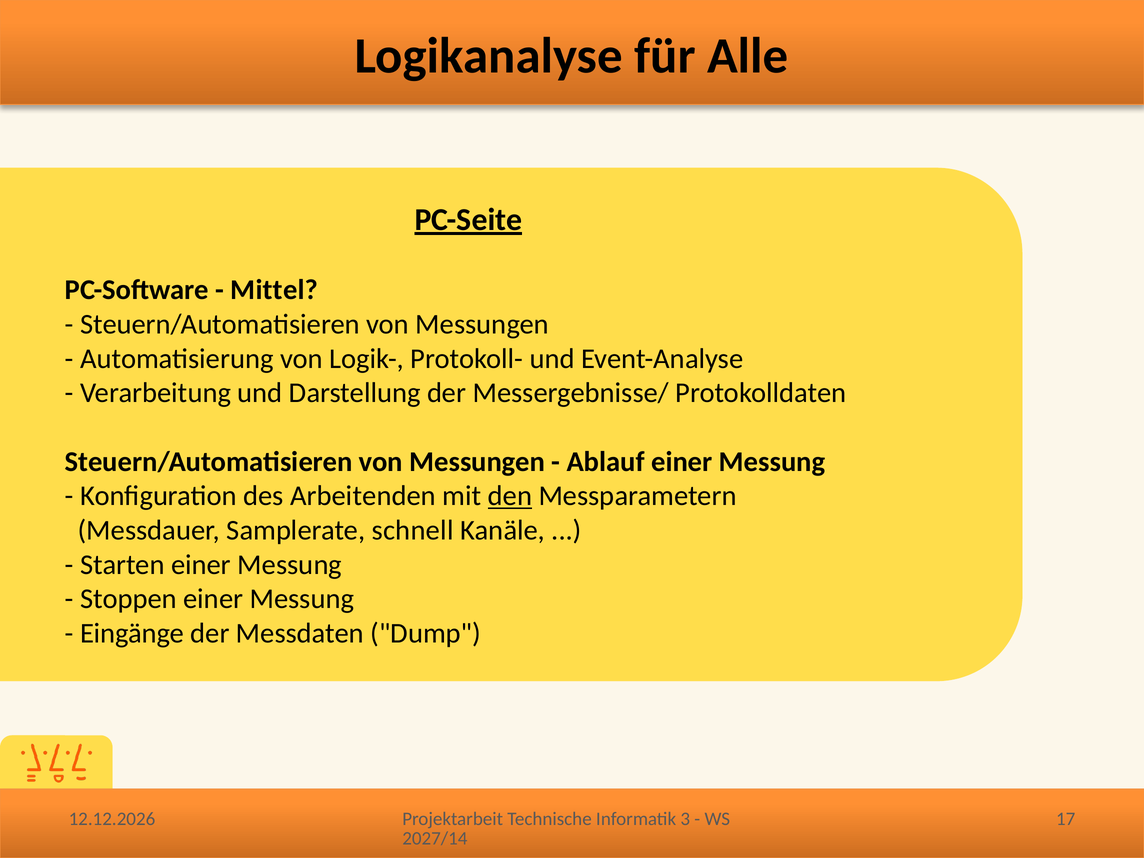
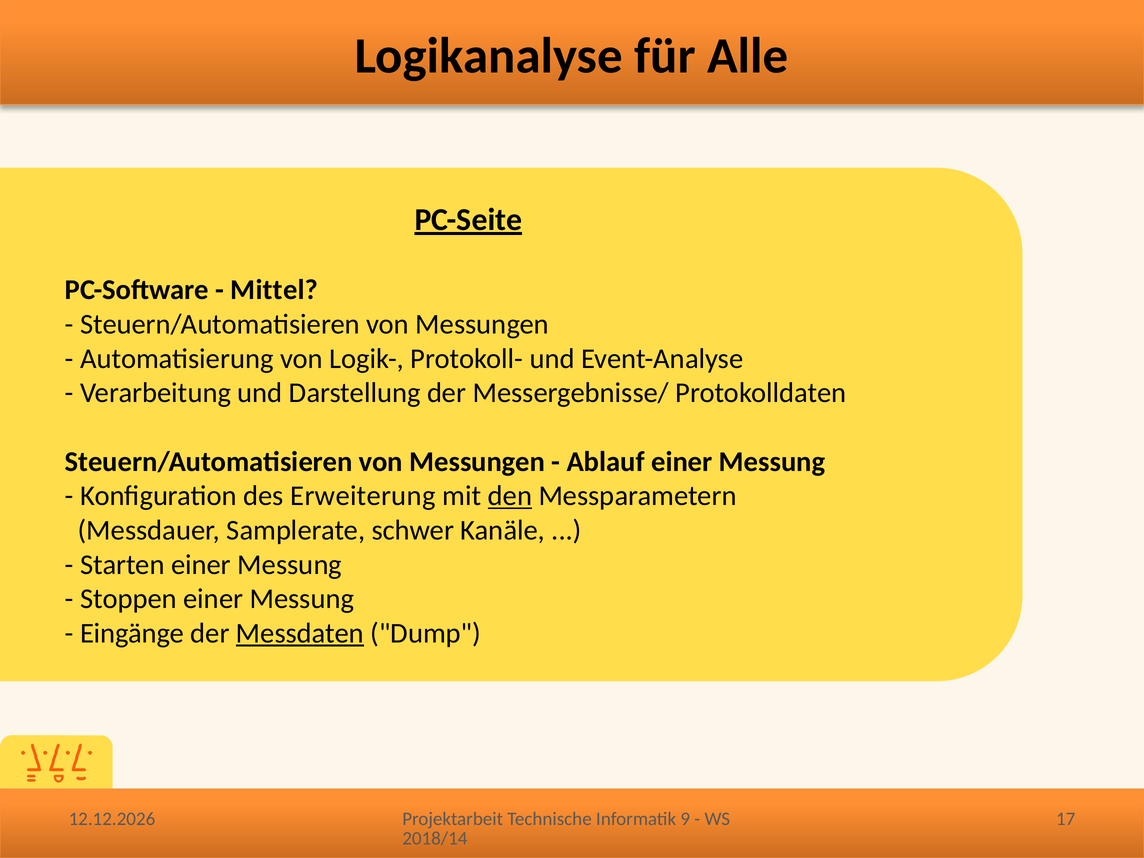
Arbeitenden: Arbeitenden -> Erweiterung (363, 496)
schnell: schnell -> schwer (413, 530)
Messdaten underline: none -> present (300, 633)
3: 3 -> 9 (685, 819)
2027/14: 2027/14 -> 2018/14 (435, 838)
